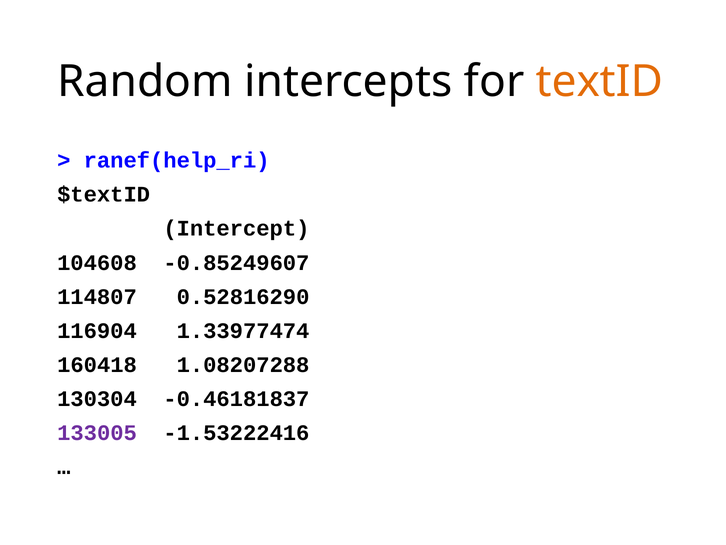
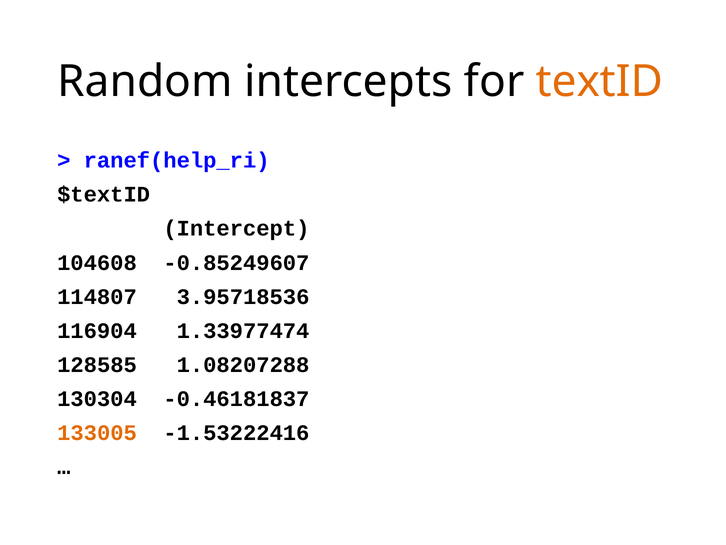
0.52816290: 0.52816290 -> 3.95718536 (243, 296)
160418: 160418 -> 128585 (97, 364)
133005 colour: purple -> orange (97, 433)
